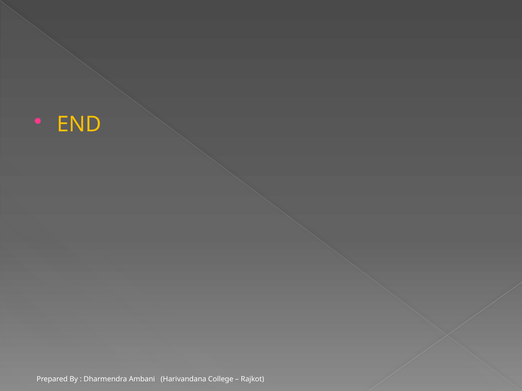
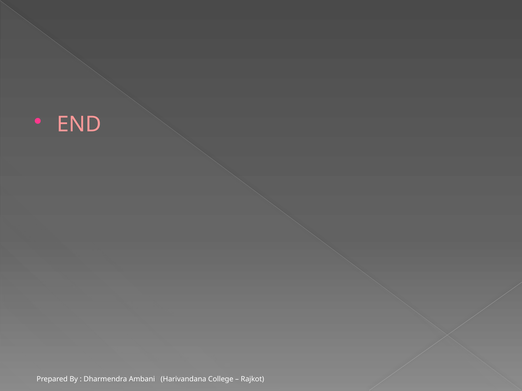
END colour: yellow -> pink (79, 125)
